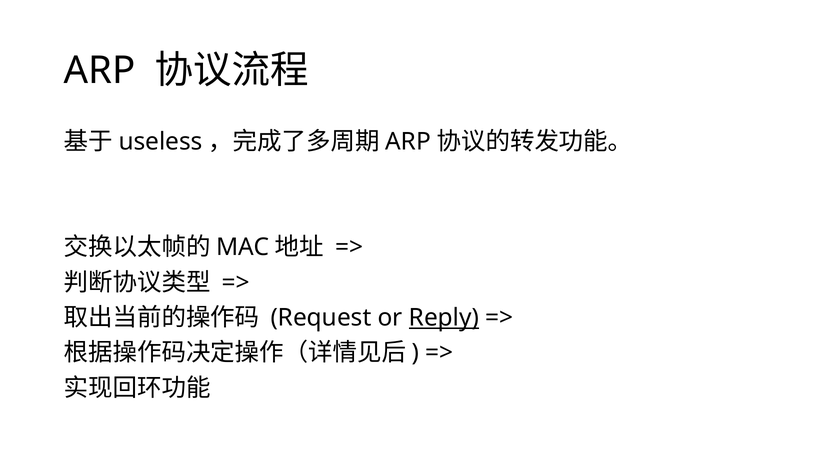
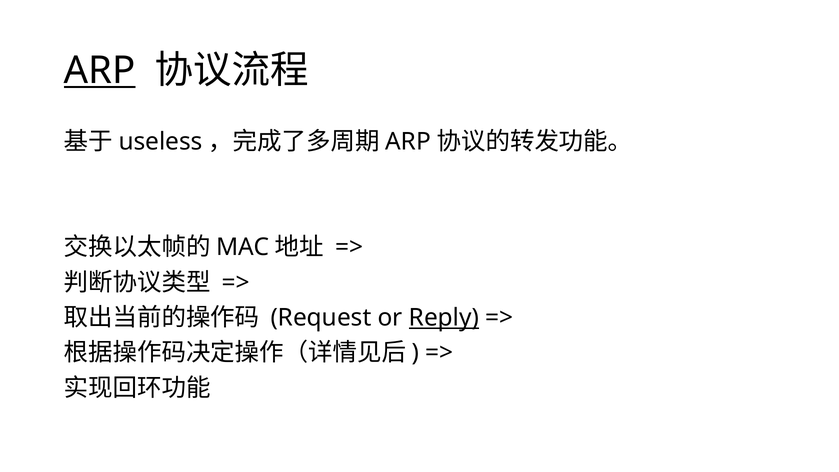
ARP underline: none -> present (100, 70)
